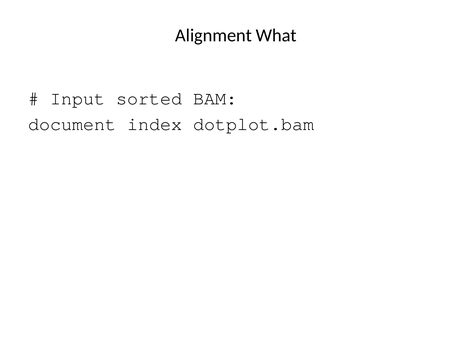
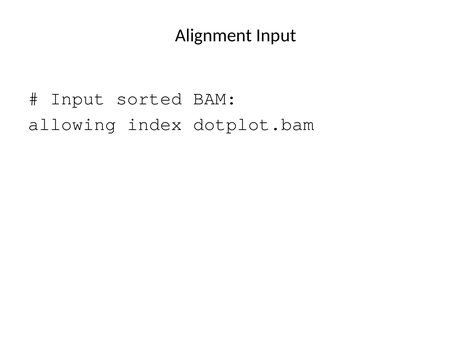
Alignment What: What -> Input (276, 35)
document: document -> allowing (72, 124)
